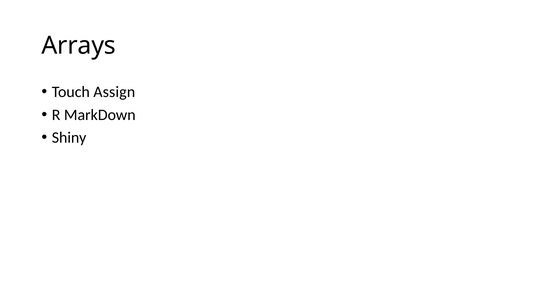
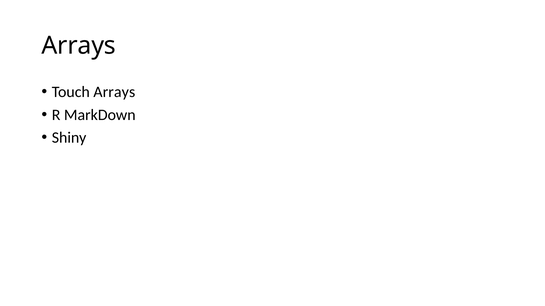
Touch Assign: Assign -> Arrays (114, 92)
